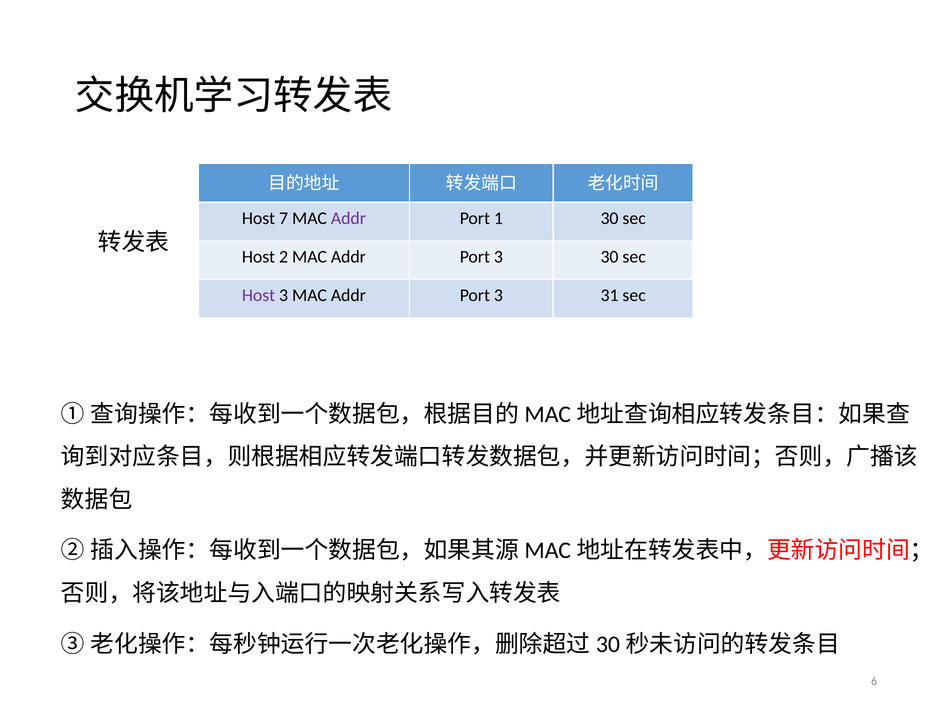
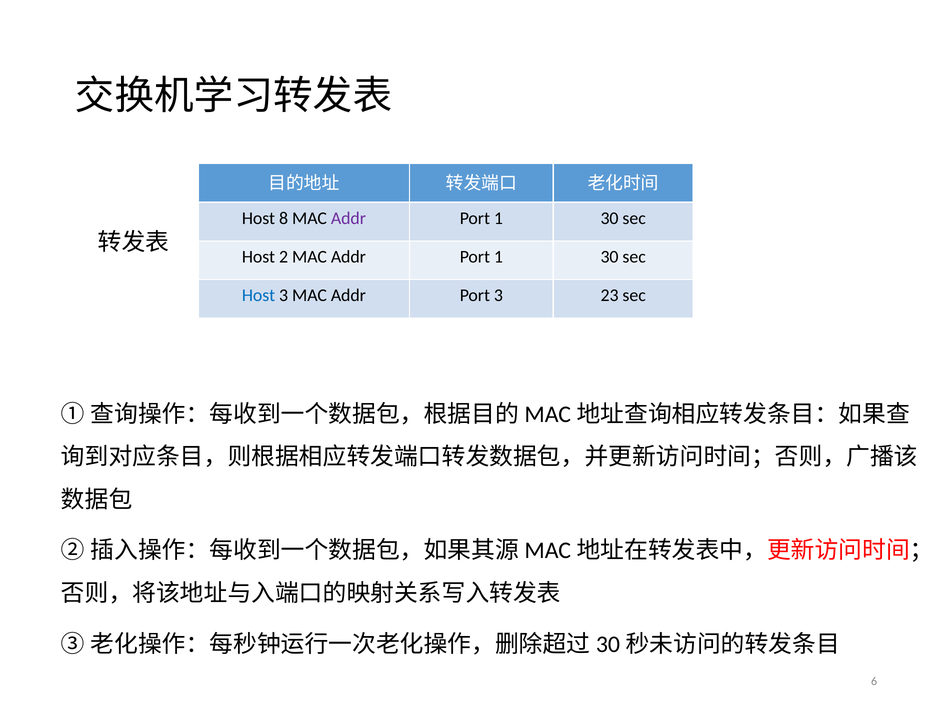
7: 7 -> 8 (284, 218)
3: 3 -> 1 (498, 257)
Host colour: purple -> blue (259, 295)
31: 31 -> 23 (610, 295)
